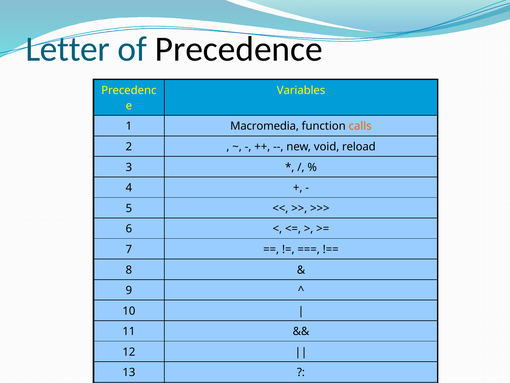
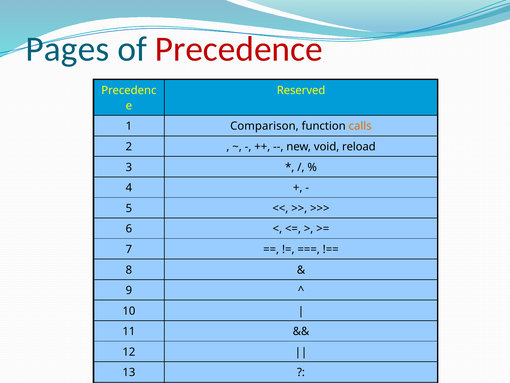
Letter: Letter -> Pages (67, 49)
Precedence colour: black -> red (239, 49)
Variables: Variables -> Reserved (301, 90)
Macromedia: Macromedia -> Comparison (264, 126)
